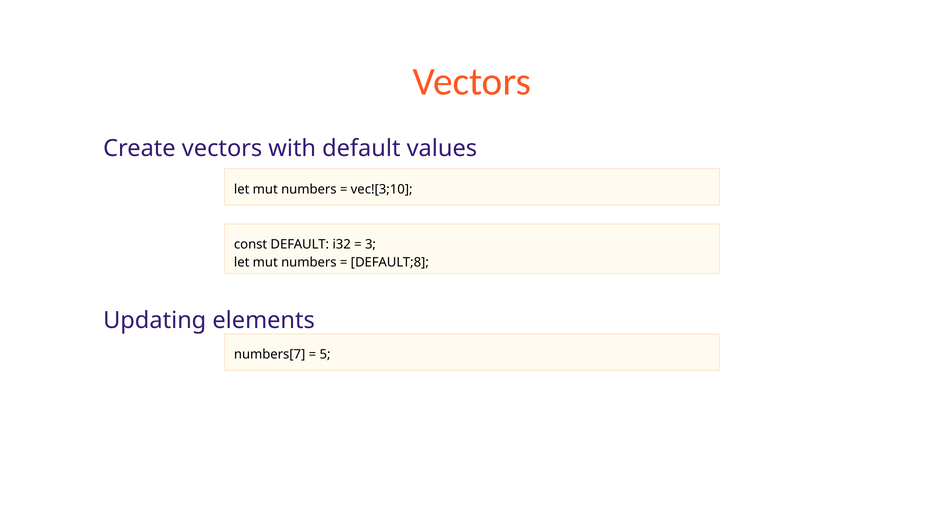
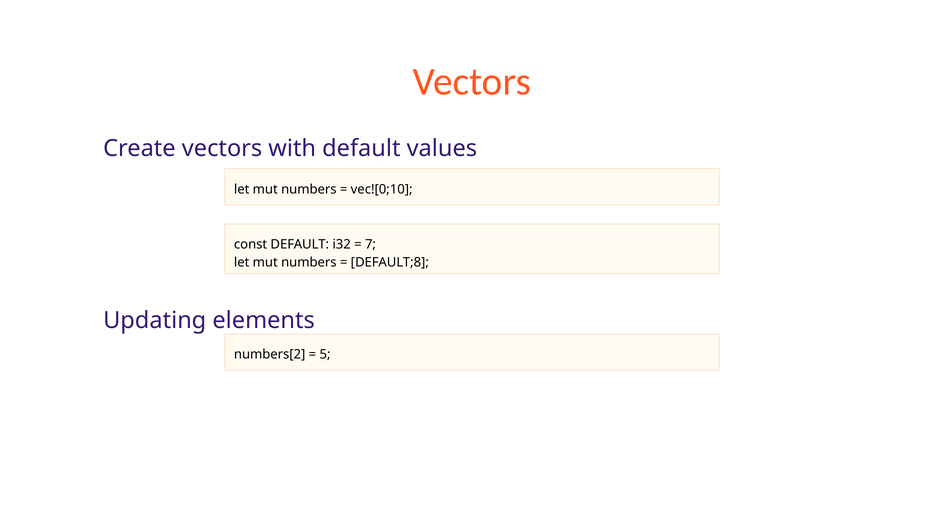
vec![3;10: vec![3;10 -> vec![0;10 (382, 189)
3: 3 -> 7 (371, 244)
numbers[7: numbers[7 -> numbers[2 (270, 355)
